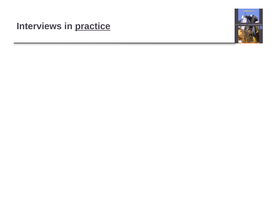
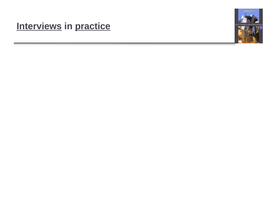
Interviews underline: none -> present (39, 26)
